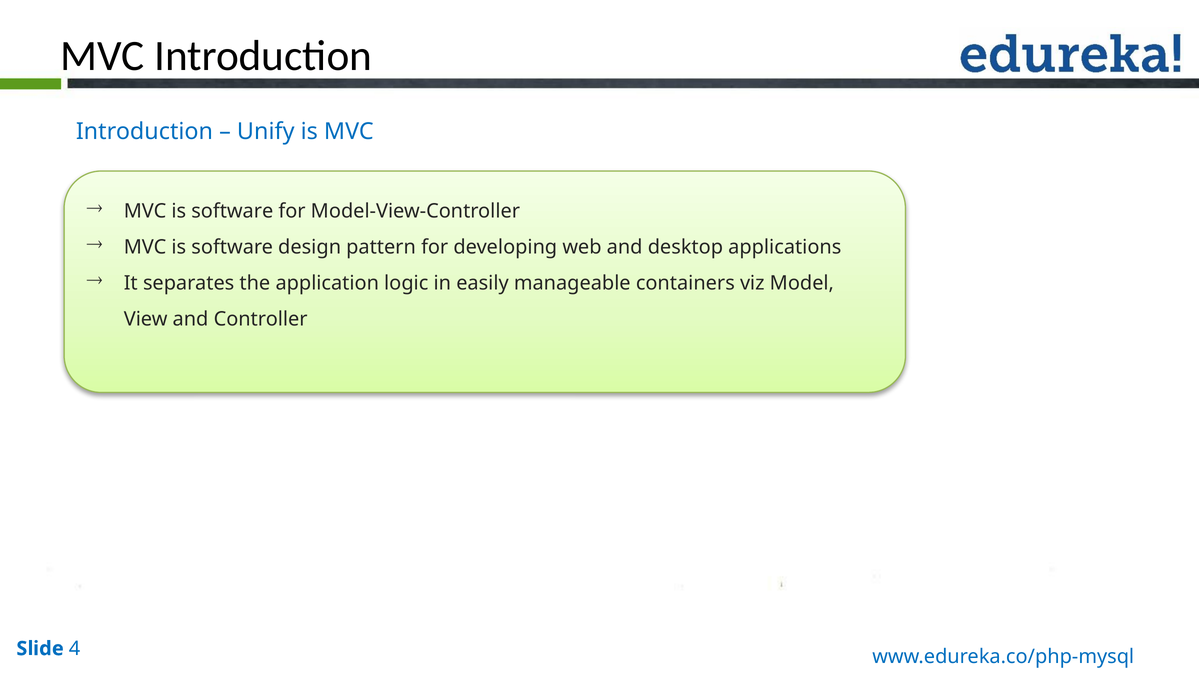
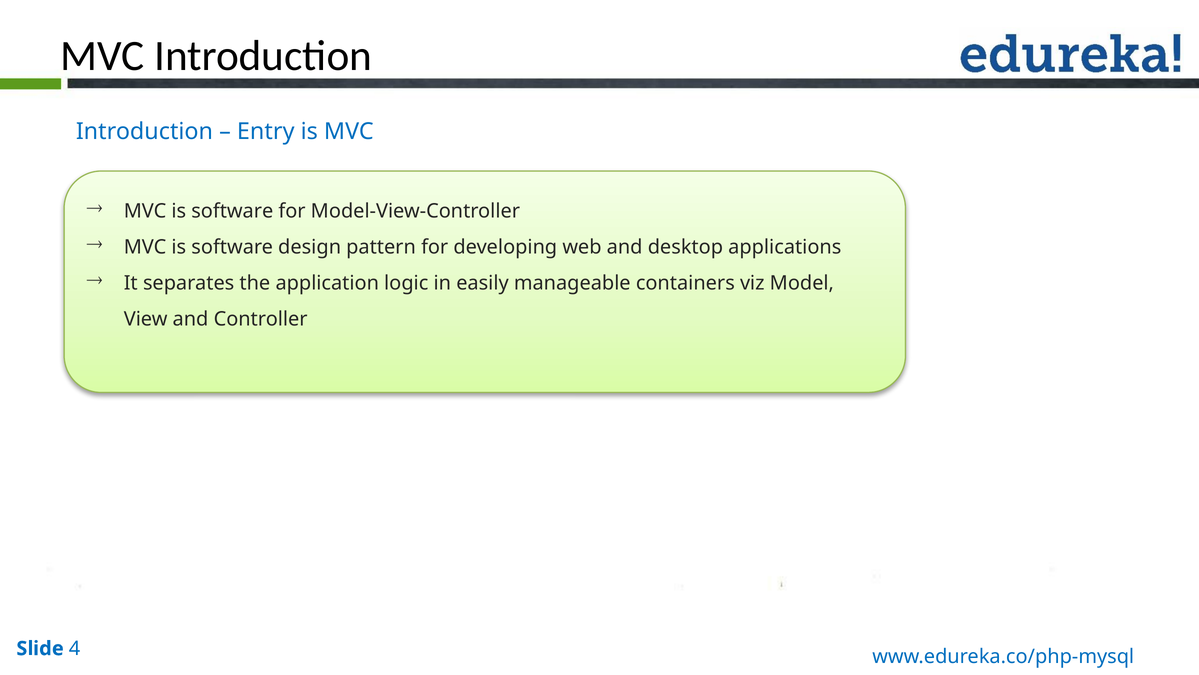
Unify: Unify -> Entry (266, 132)
